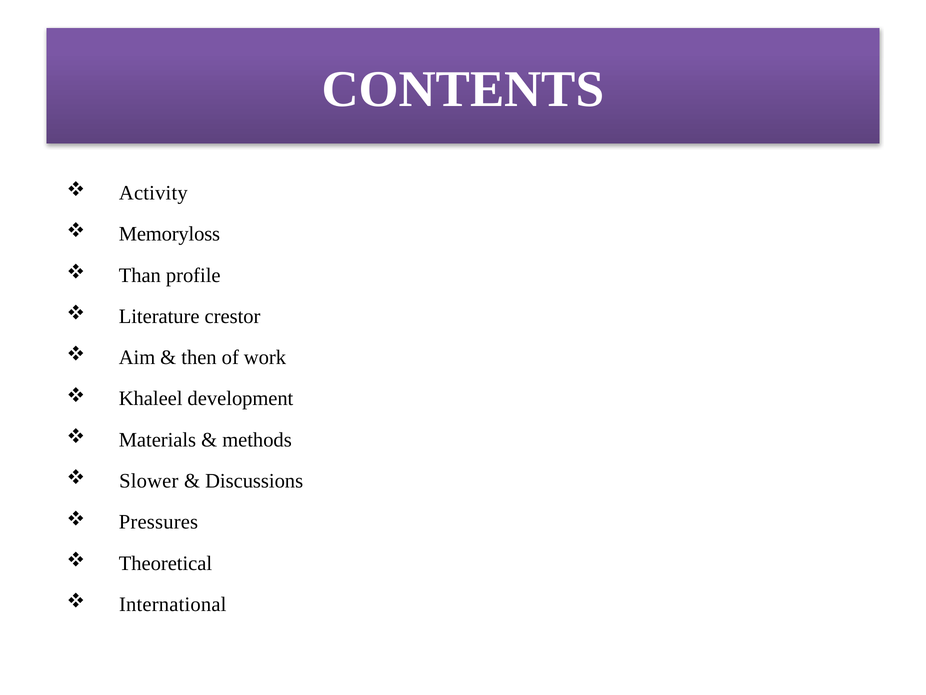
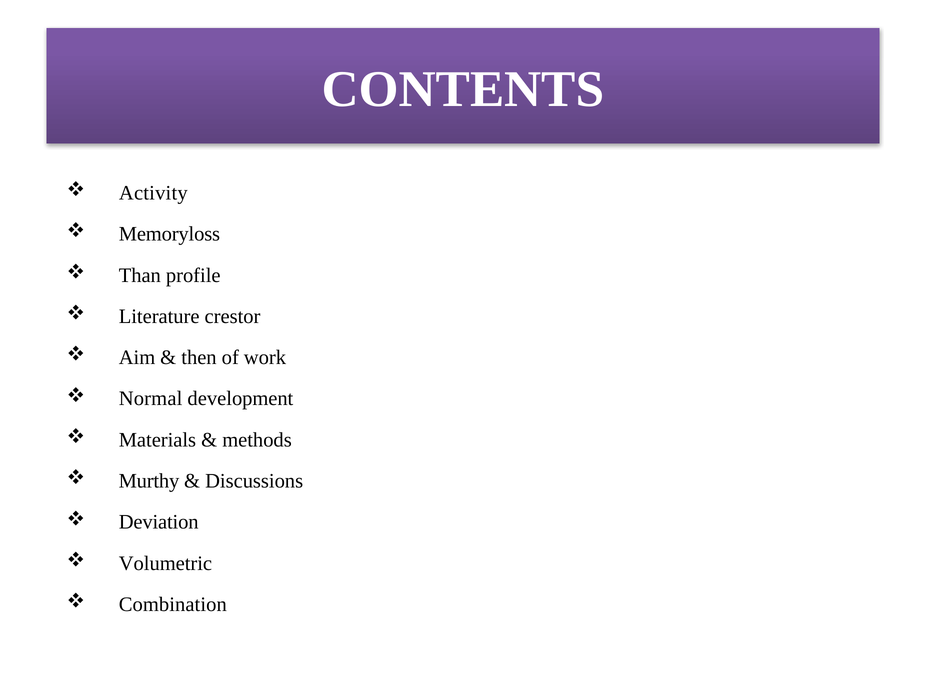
Khaleel: Khaleel -> Normal (151, 398)
Slower: Slower -> Murthy (149, 481)
Pressures: Pressures -> Deviation (159, 522)
Theoretical: Theoretical -> Volumetric (165, 563)
International: International -> Combination (173, 604)
